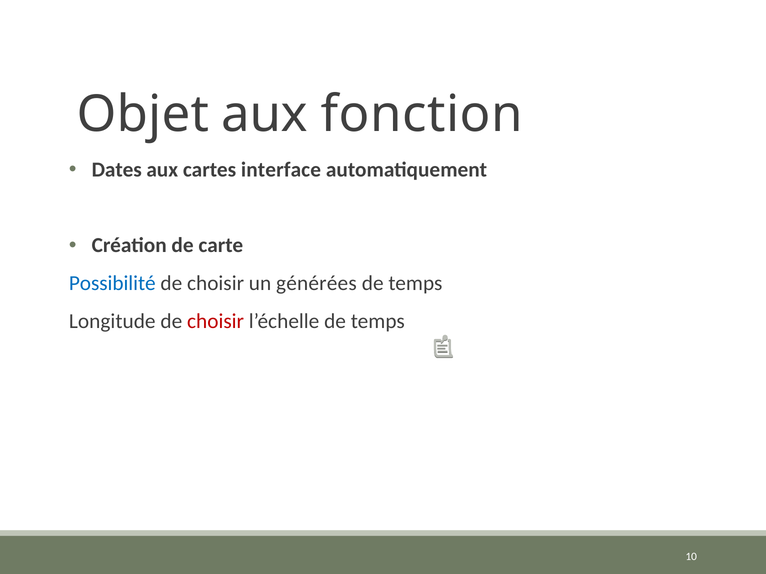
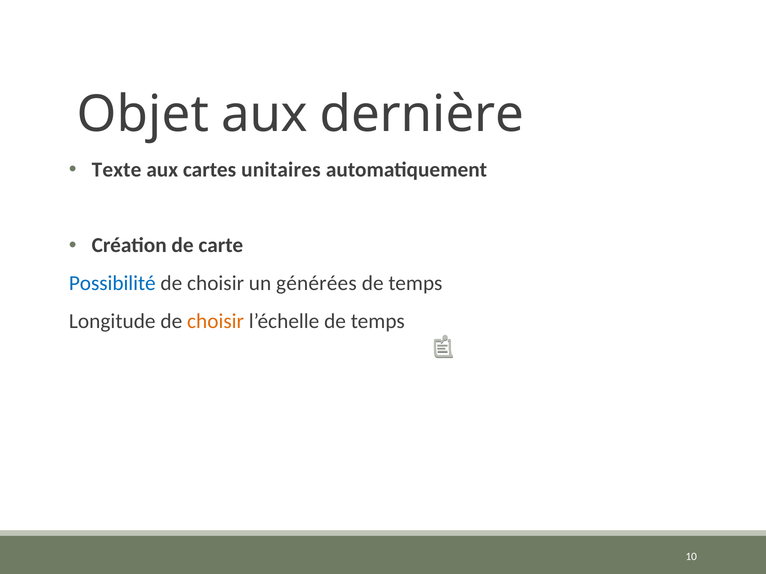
fonction: fonction -> dernière (422, 114)
Dates: Dates -> Texte (117, 170)
interface: interface -> unitaires (281, 170)
choisir colour: red -> orange (216, 321)
